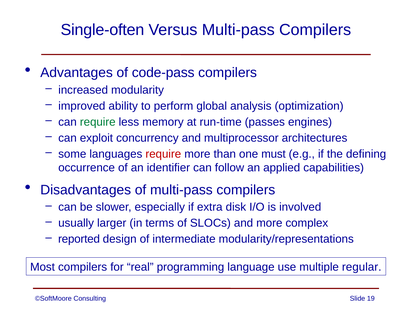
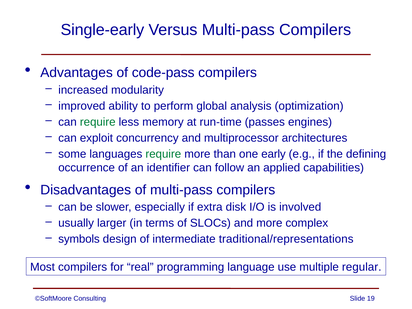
Single-often: Single-often -> Single-early (102, 30)
require colour: red -> green (163, 154)
must: must -> early (274, 154)
reported: reported -> symbols (79, 239)
modularity/representations: modularity/representations -> traditional/representations (286, 239)
